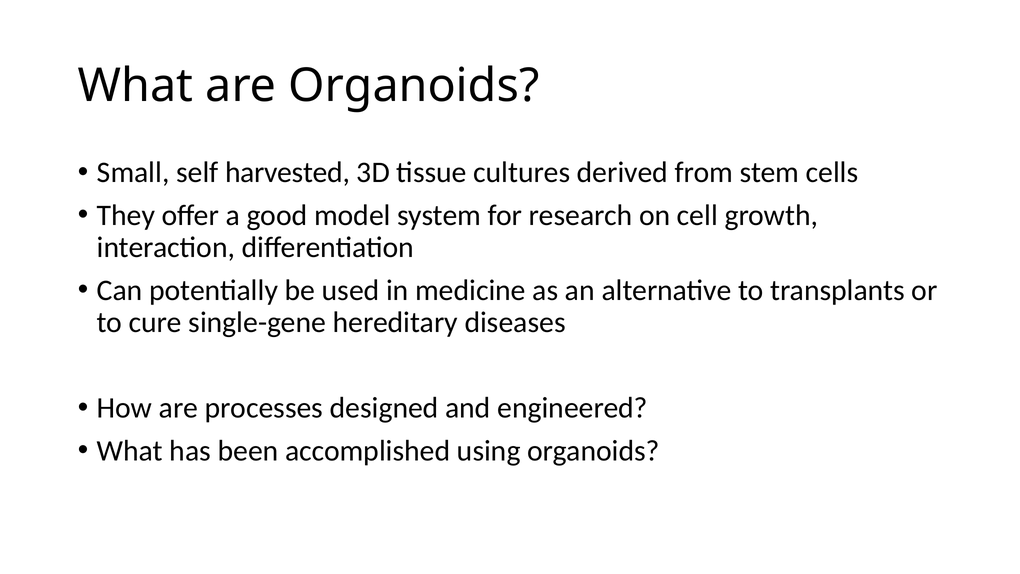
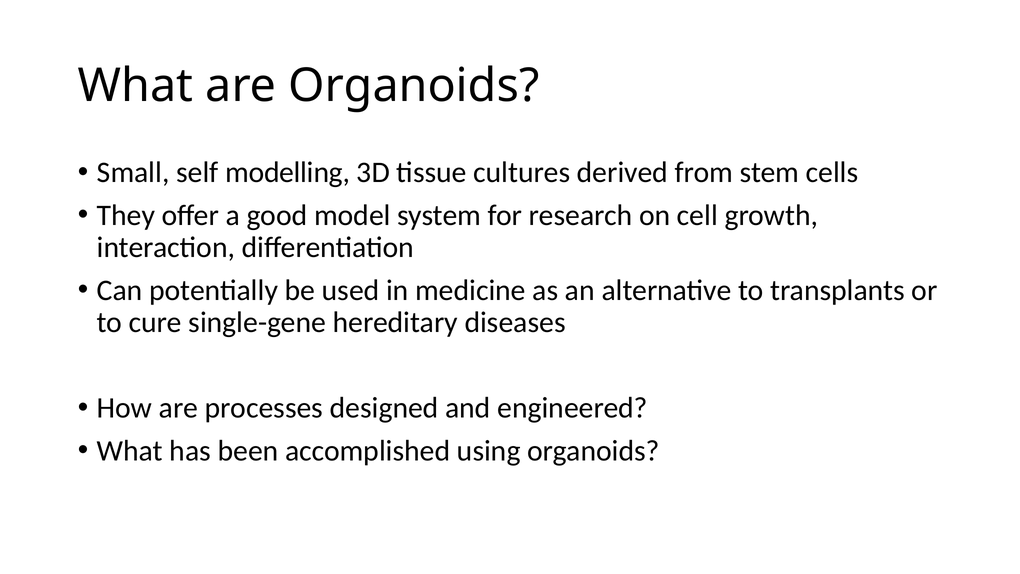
harvested: harvested -> modelling (288, 172)
